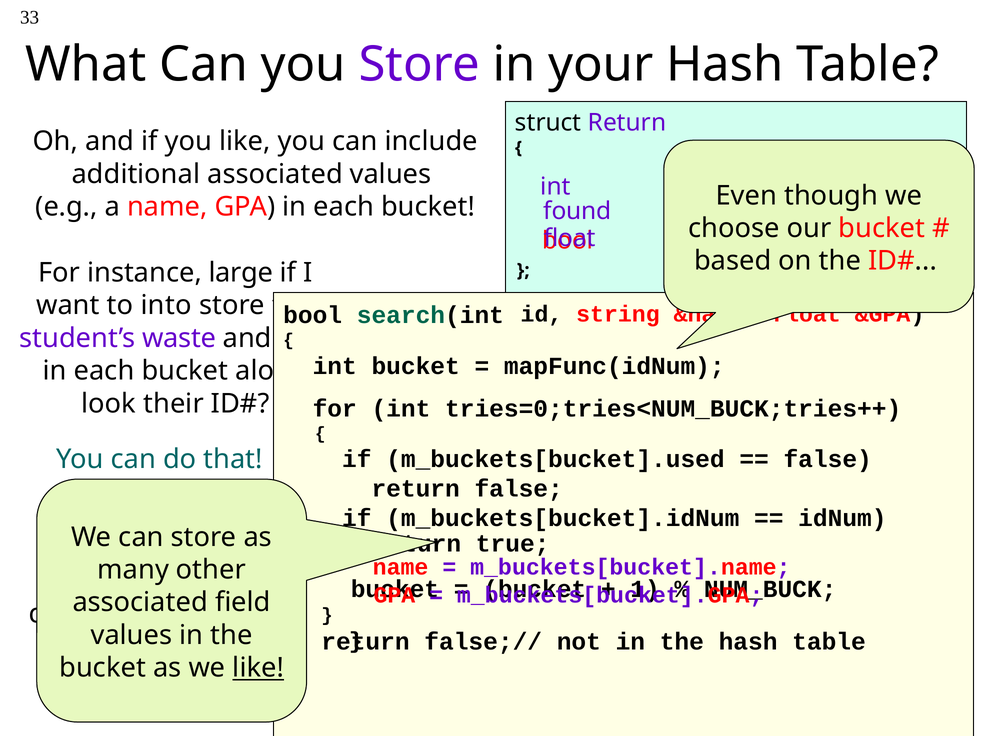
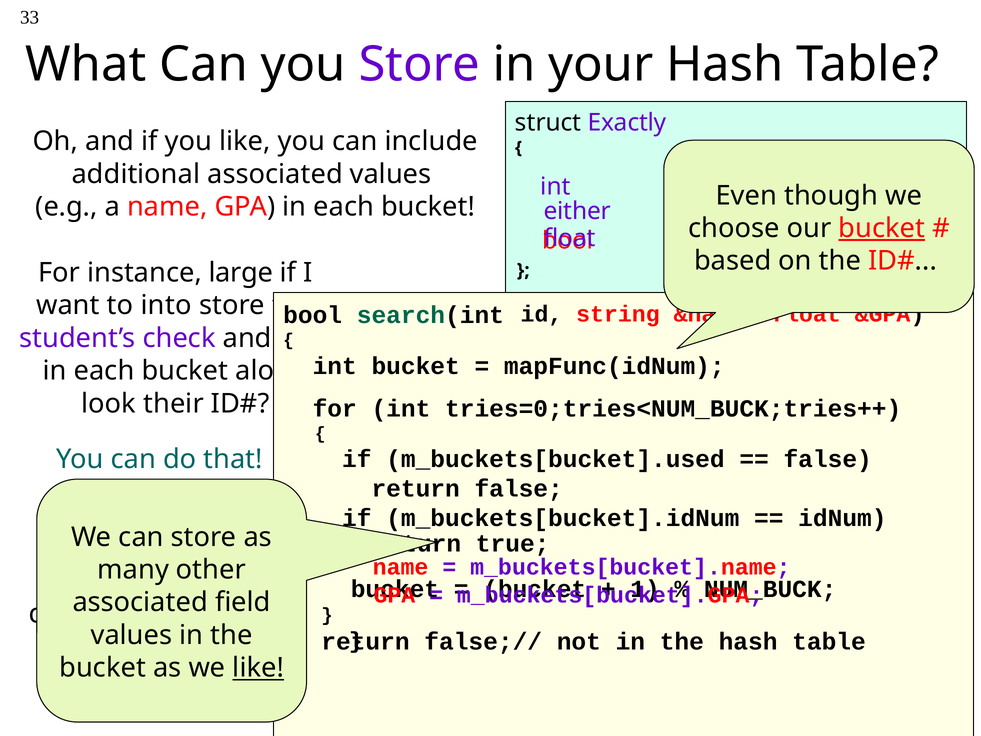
struct Return: Return -> Exactly (627, 123)
found: found -> either (577, 211)
bucket underline: none -> present (882, 228)
waste: waste -> check (179, 338)
